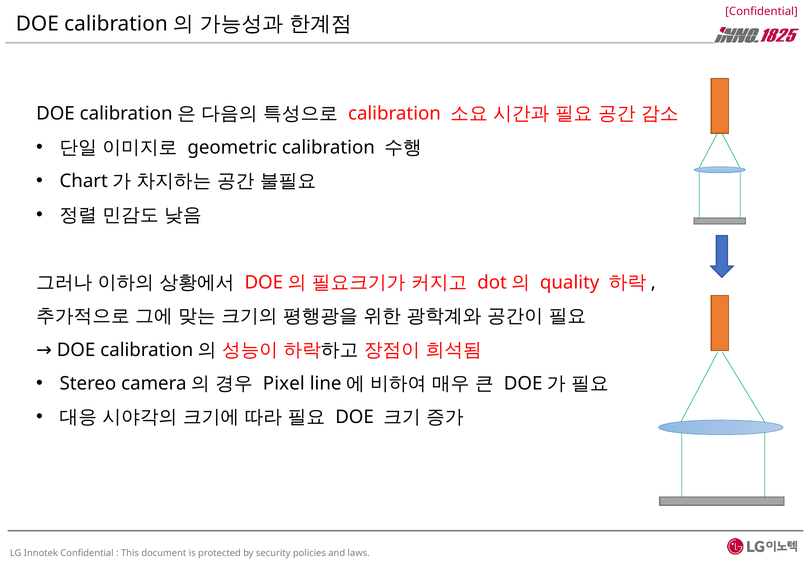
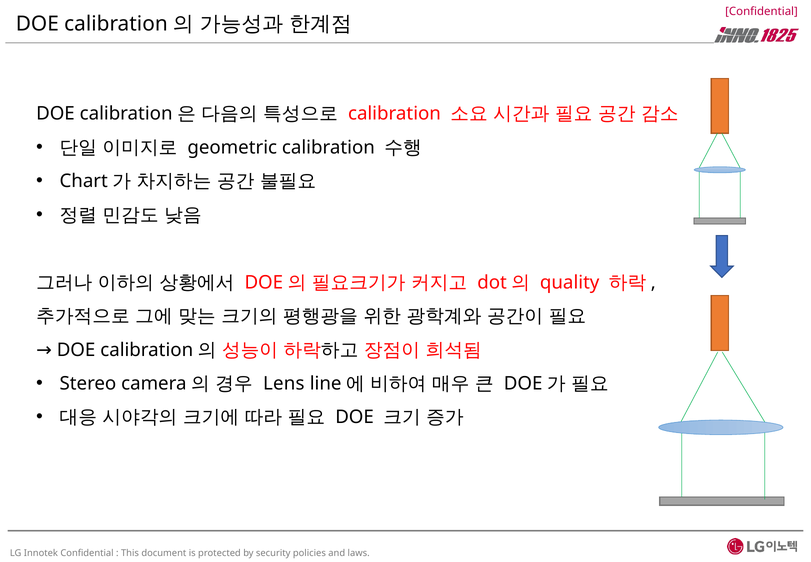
Pixel: Pixel -> Lens (284, 383)
